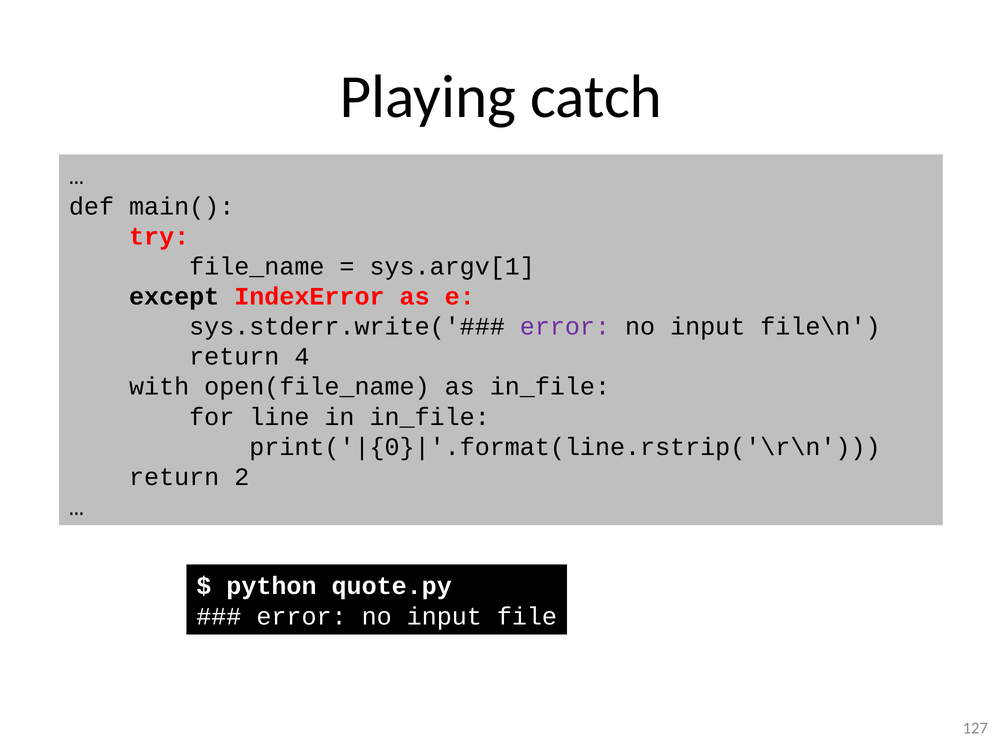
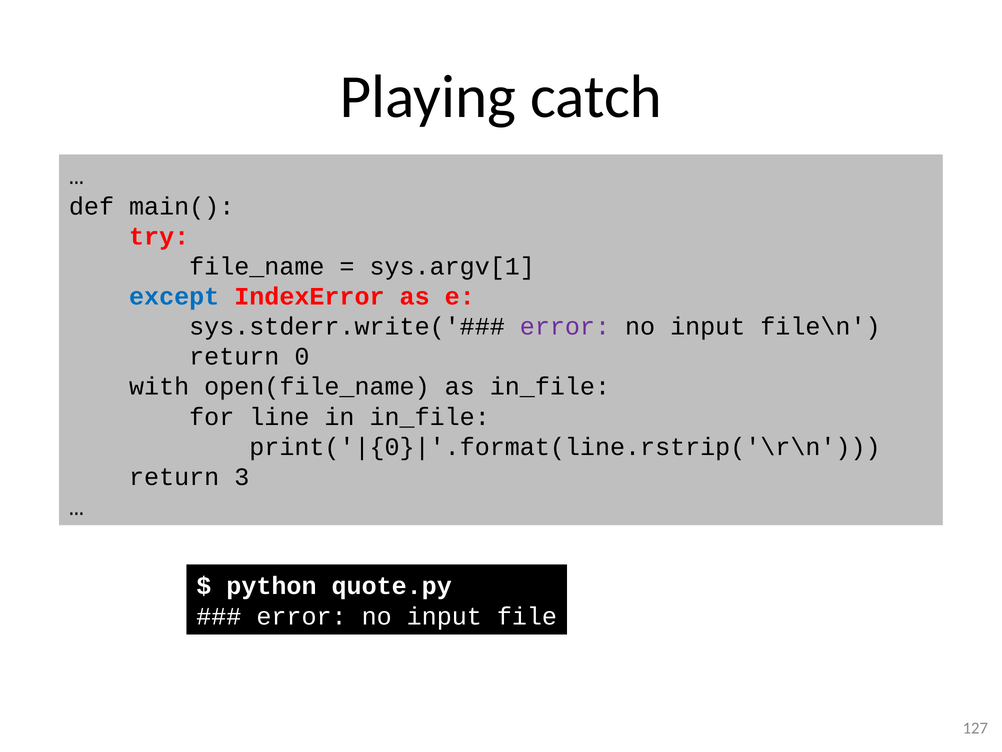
except colour: black -> blue (174, 296)
4: 4 -> 0 (302, 356)
2: 2 -> 3 (242, 477)
